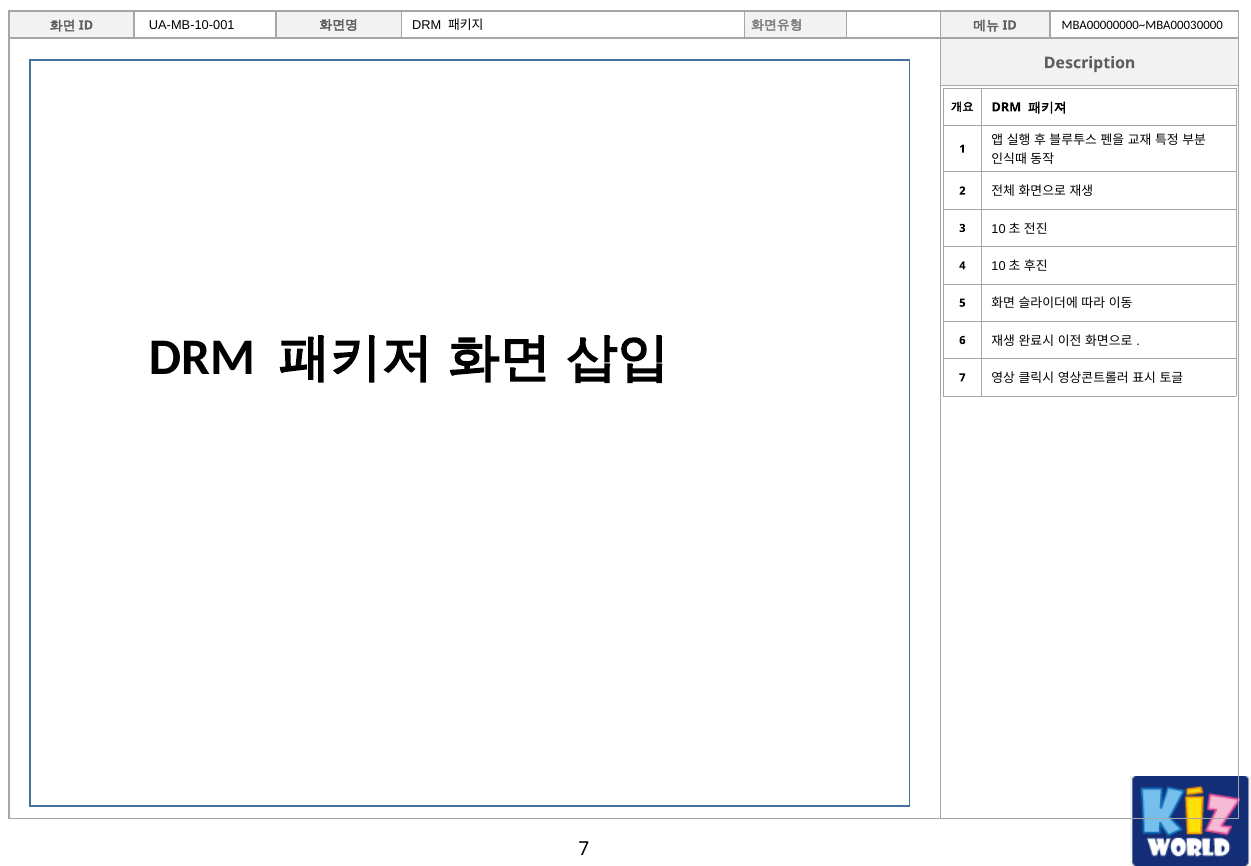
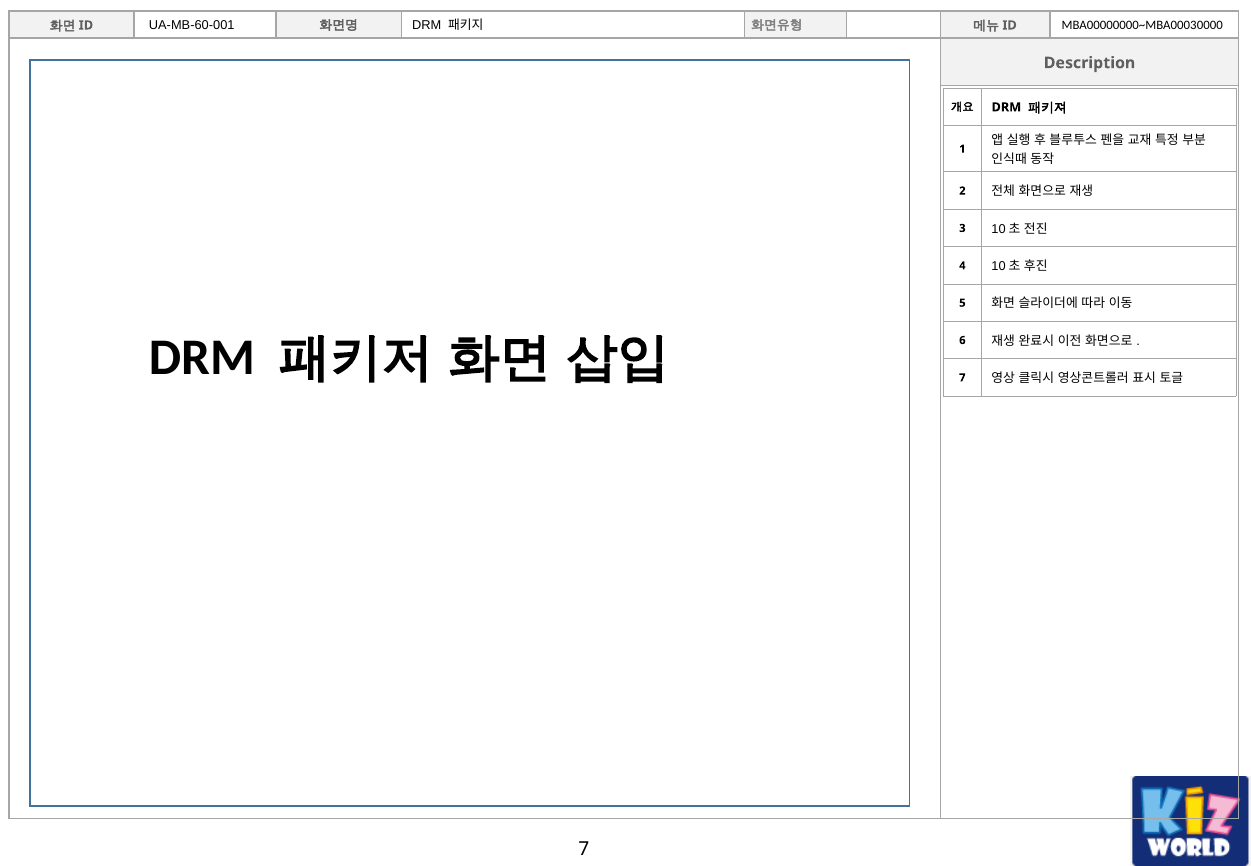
UA-MB-10-001: UA-MB-10-001 -> UA-MB-60-001 (192, 25)
